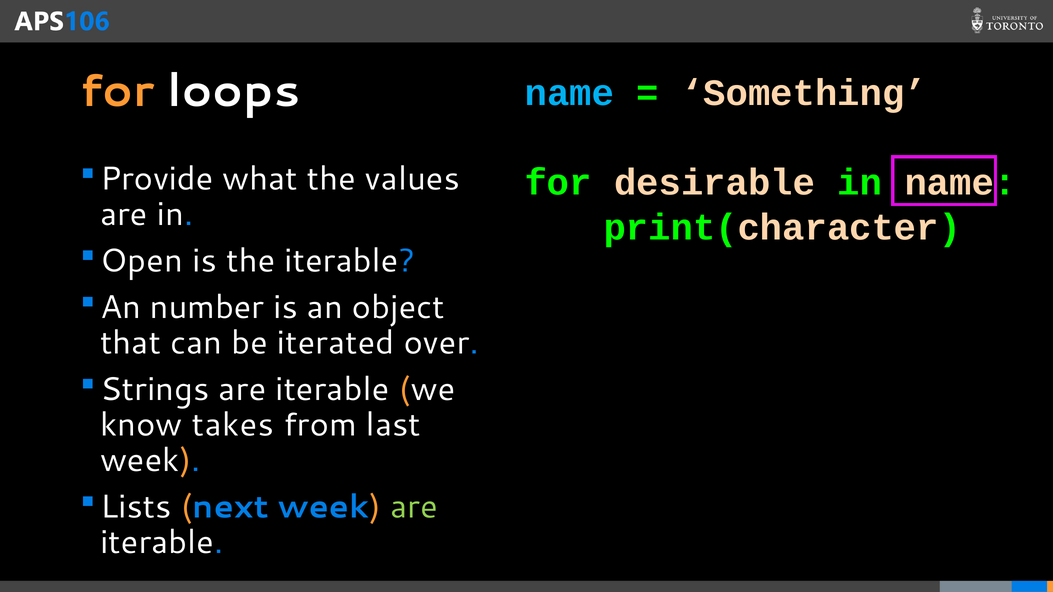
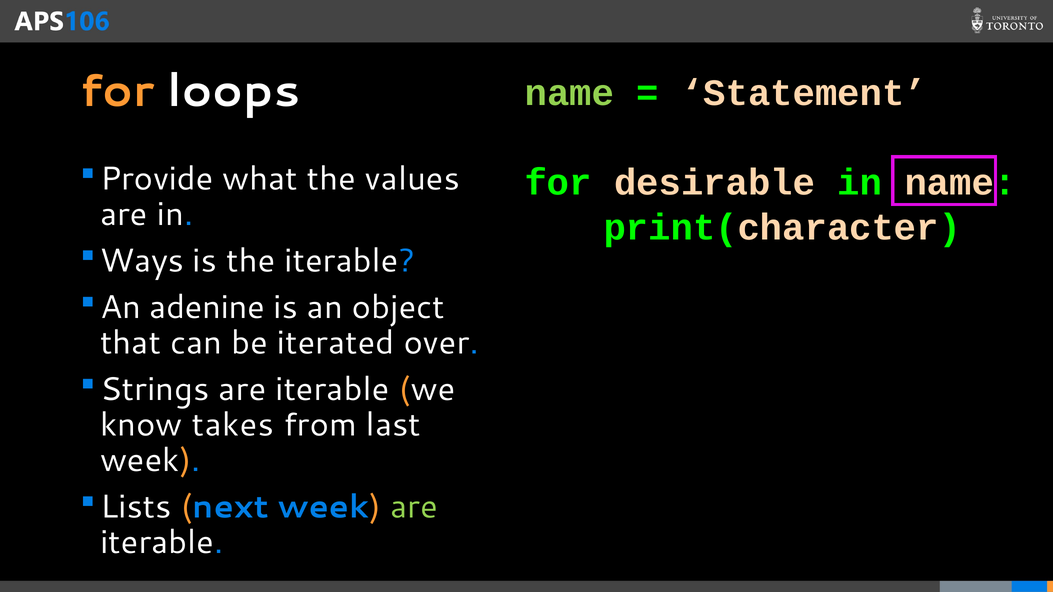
name colour: light blue -> light green (569, 93)
Something: Something -> Statement (804, 93)
Open: Open -> Ways (142, 261)
number: number -> adenine (207, 308)
